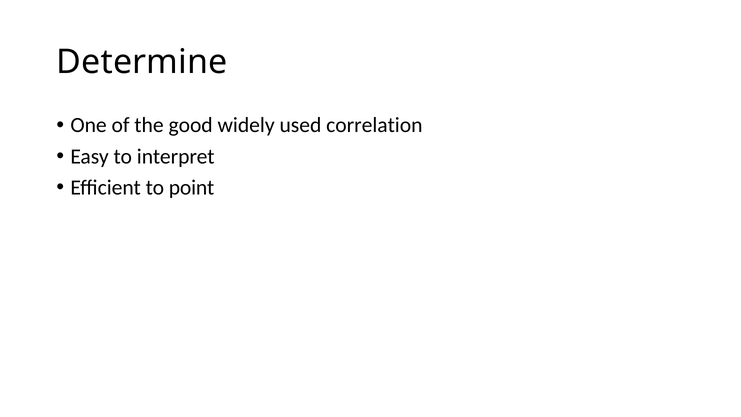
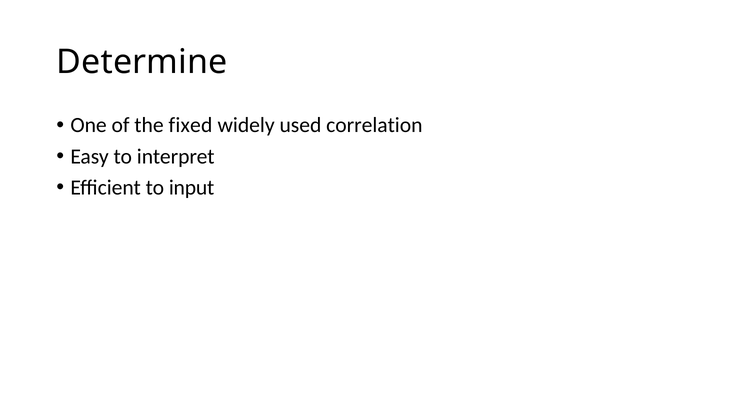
good: good -> fixed (191, 125)
point: point -> input (192, 187)
